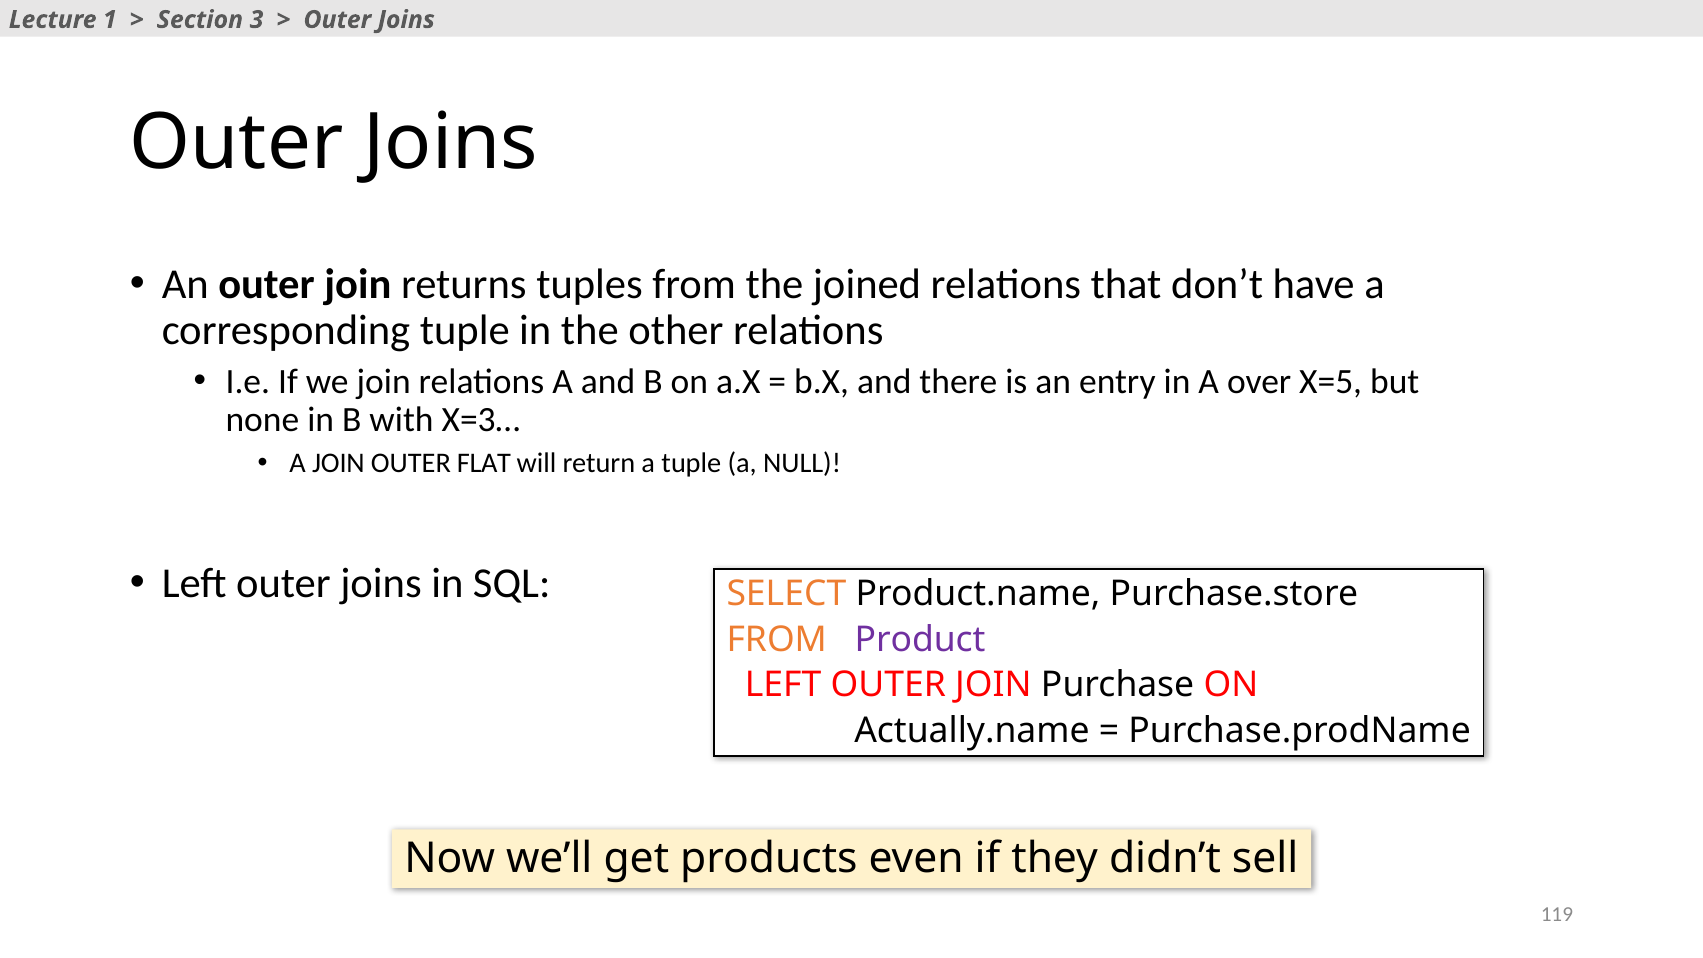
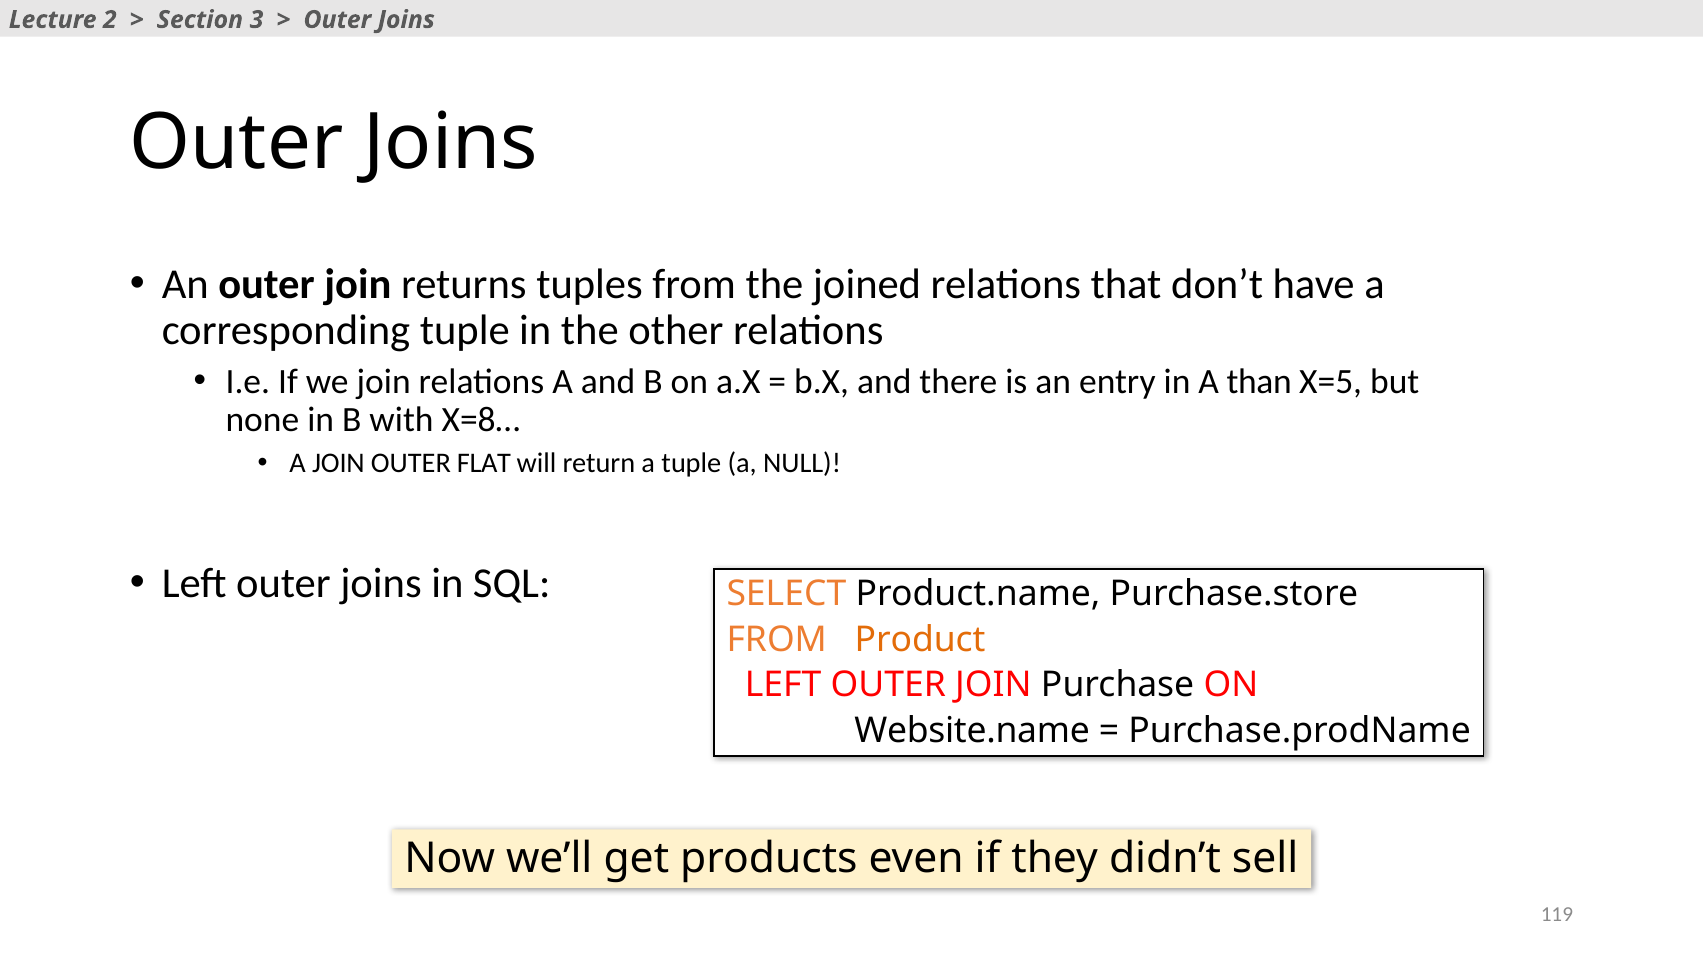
1: 1 -> 2 (110, 20)
over: over -> than (1259, 382)
X=3…: X=3… -> X=8… (481, 420)
Product colour: purple -> orange (920, 639)
Actually.name: Actually.name -> Website.name (972, 730)
